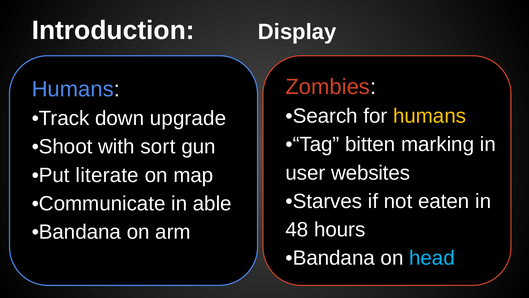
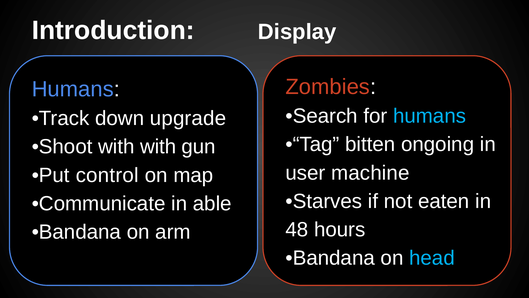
humans colour: yellow -> light blue (430, 116)
marking: marking -> ongoing (438, 144)
with sort: sort -> with (158, 147)
websites: websites -> machine (370, 173)
literate: literate -> control (107, 175)
